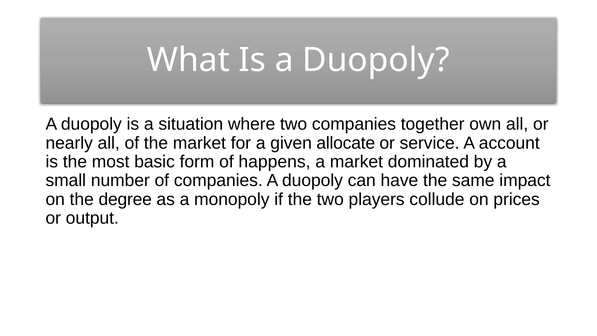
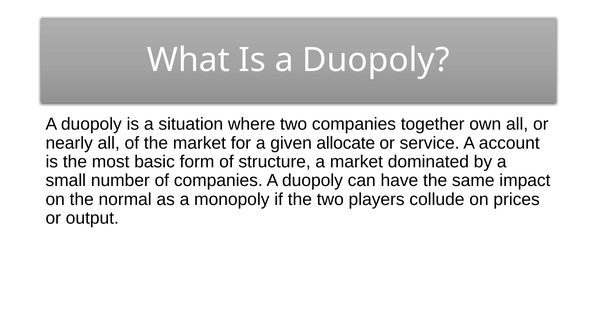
happens: happens -> structure (275, 162)
degree: degree -> normal (125, 199)
